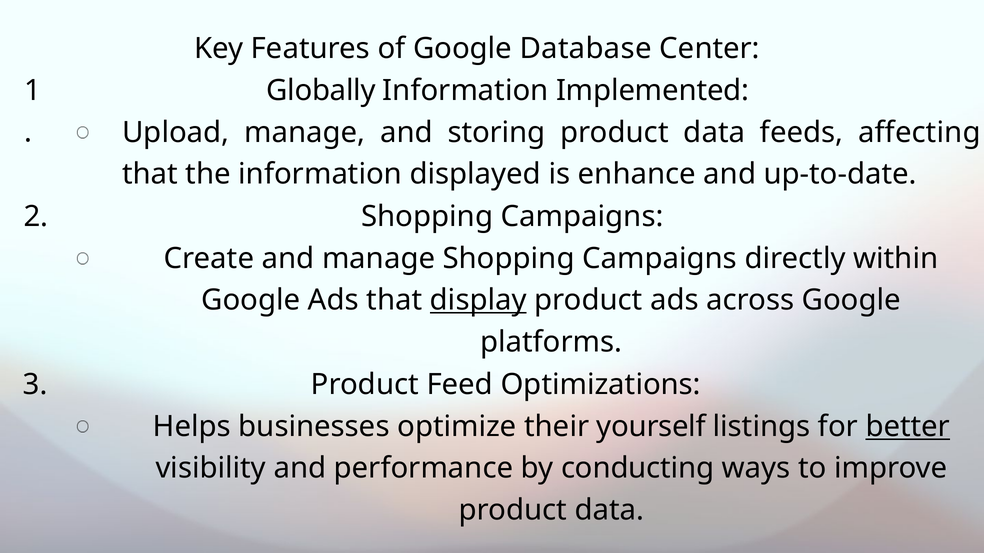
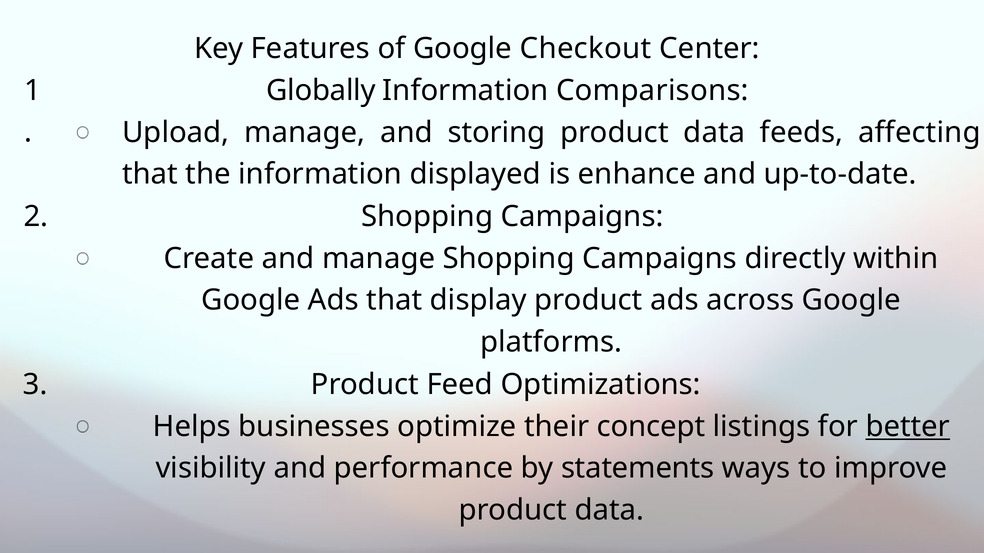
Database: Database -> Checkout (586, 49)
Implemented: Implemented -> Comparisons (652, 91)
display underline: present -> none (478, 300)
yourself: yourself -> concept (651, 427)
conducting: conducting -> statements (638, 469)
